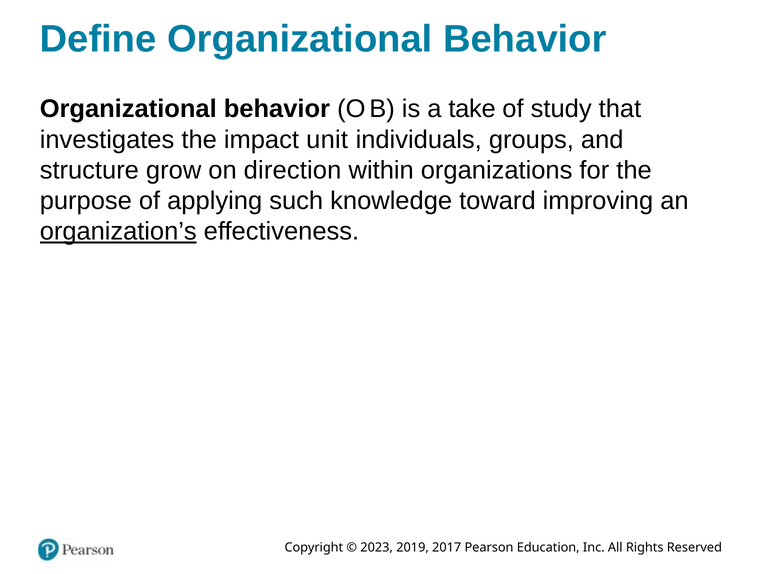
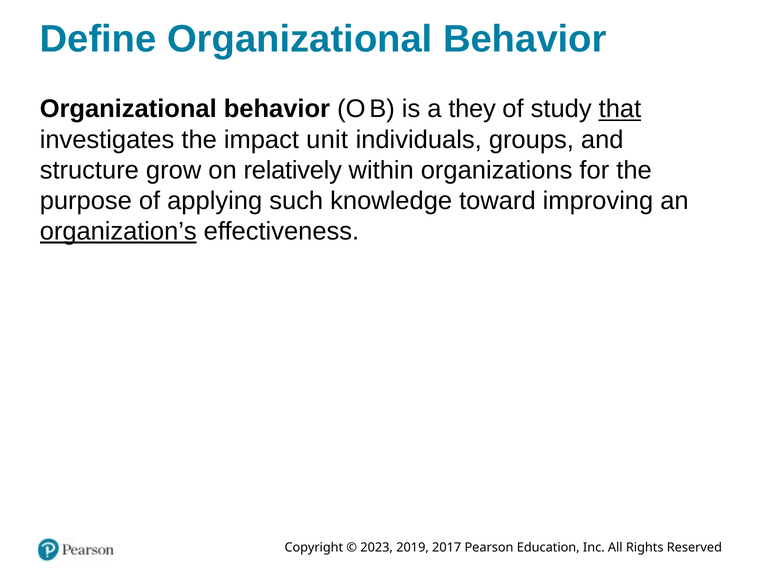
take: take -> they (472, 109)
that underline: none -> present (620, 109)
direction: direction -> relatively (293, 170)
